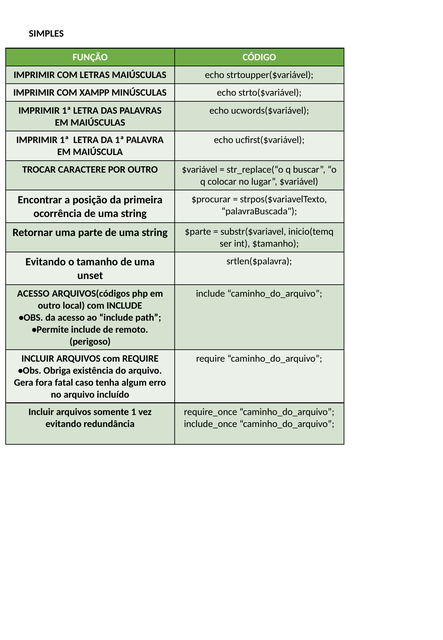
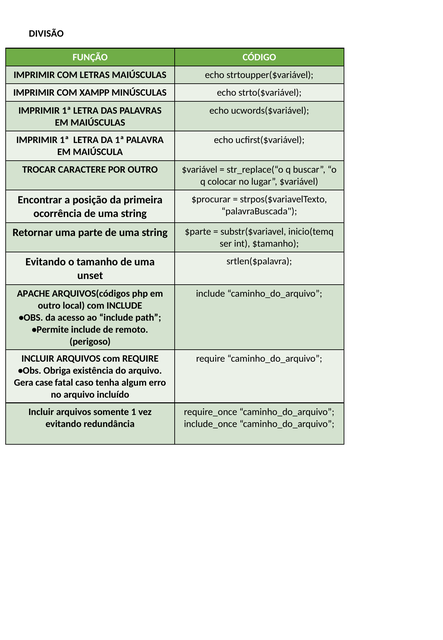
SIMPLES: SIMPLES -> DIVISÃO (46, 33)
ACESSO: ACESSO -> APACHE (33, 294)
fora: fora -> case (44, 383)
